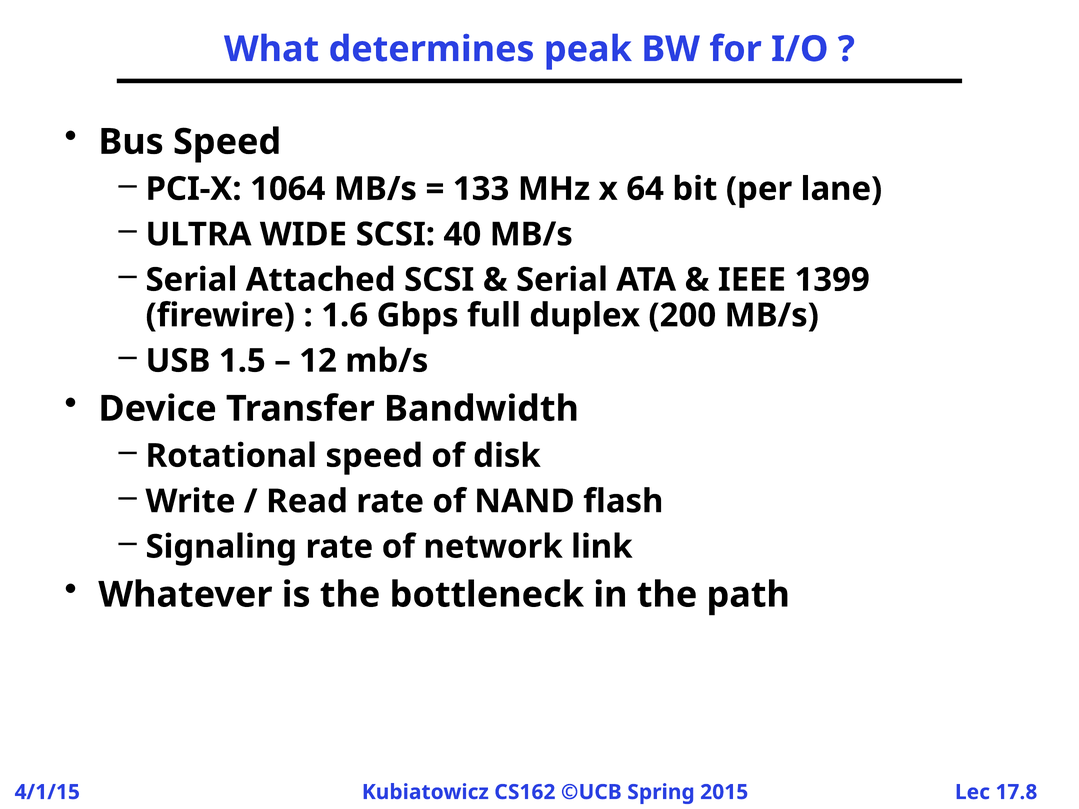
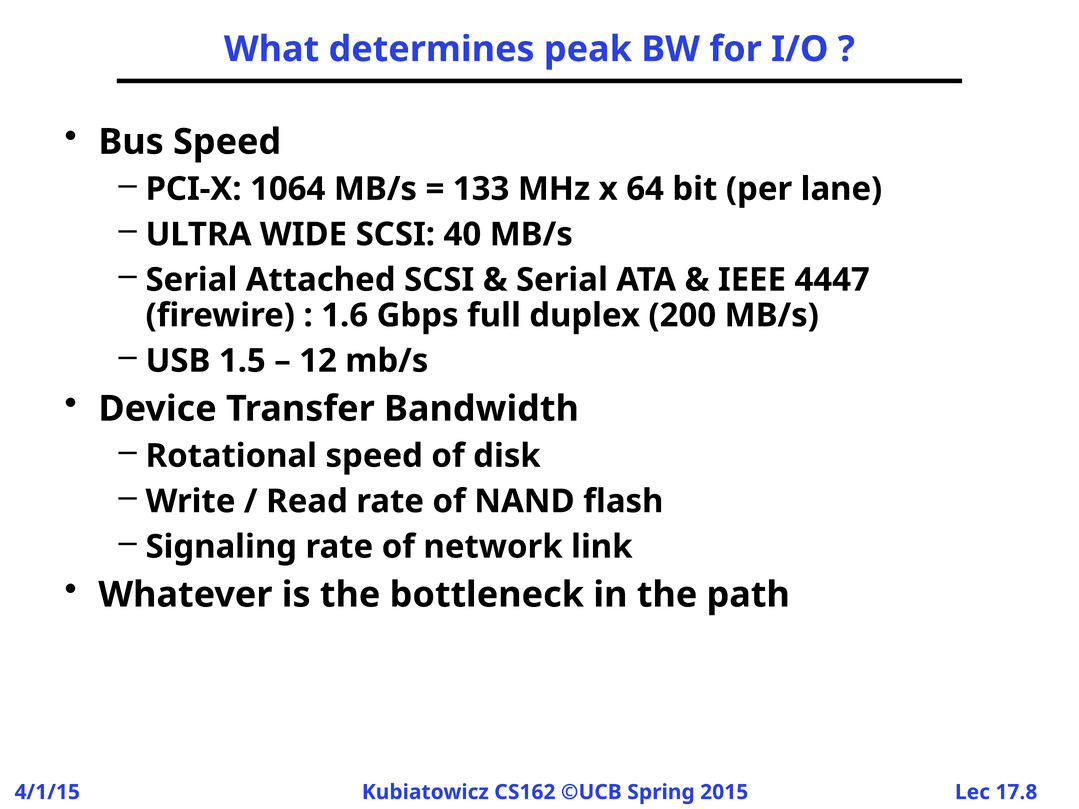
1399: 1399 -> 4447 (832, 280)
